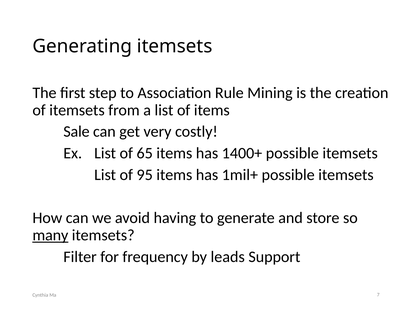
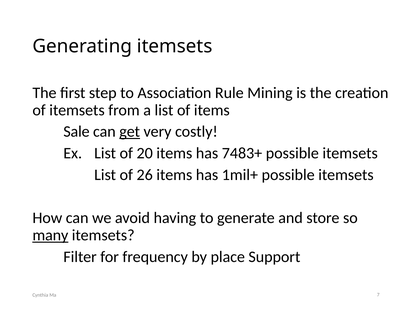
get underline: none -> present (130, 132)
65: 65 -> 20 (145, 153)
1400+: 1400+ -> 7483+ (242, 153)
95: 95 -> 26 (145, 175)
leads: leads -> place (228, 257)
